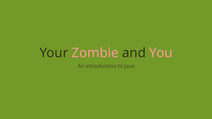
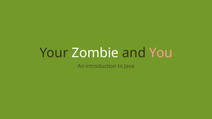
Zombie colour: pink -> white (95, 53)
